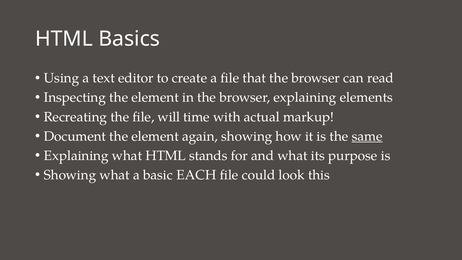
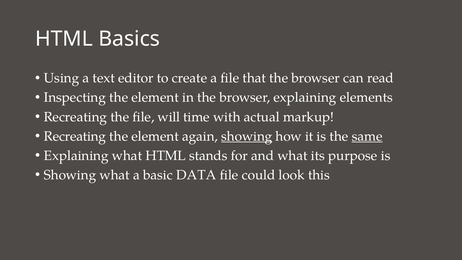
Document: Document -> Recreating (75, 136)
showing underline: none -> present (247, 136)
EACH: EACH -> DATA (196, 175)
